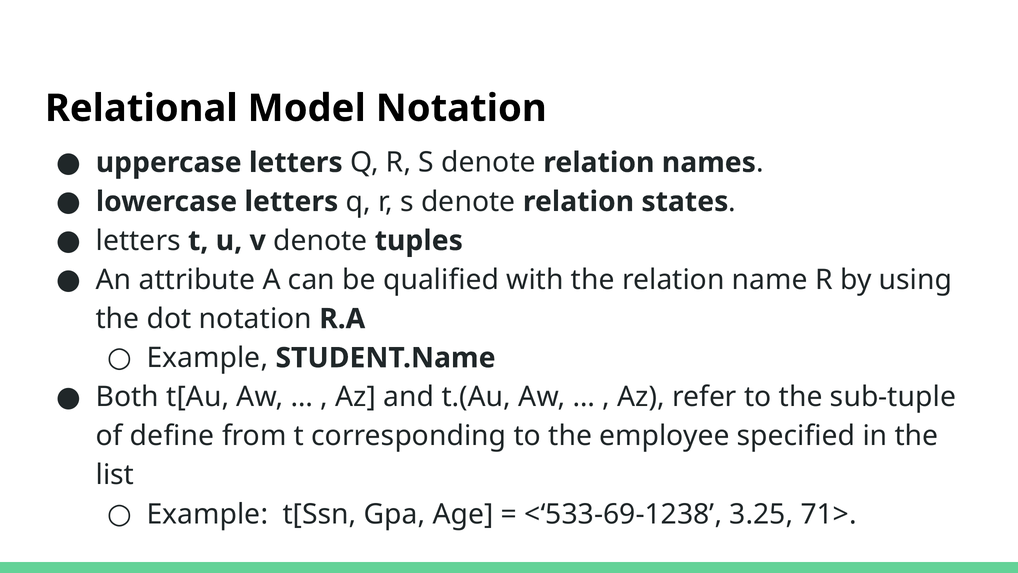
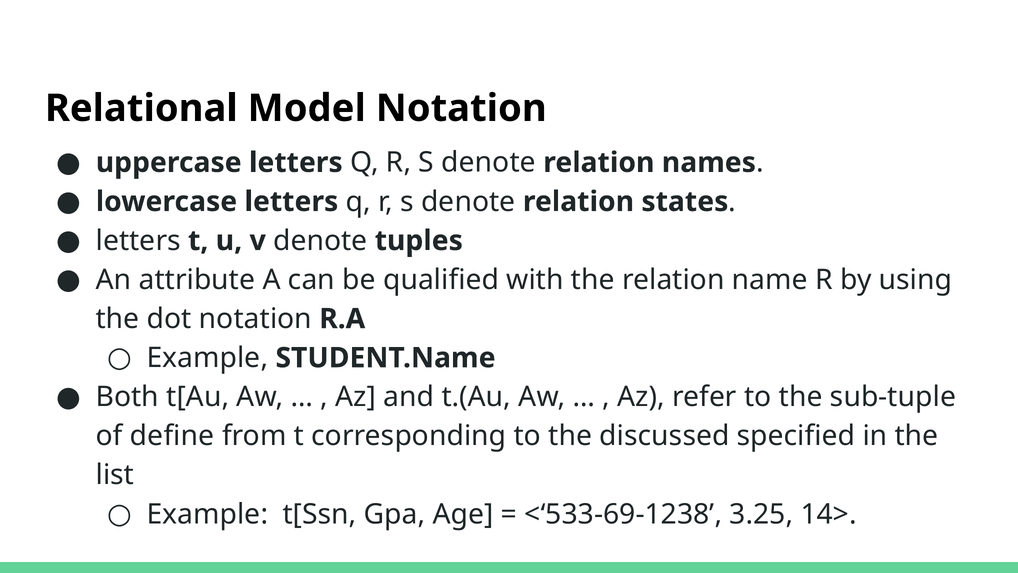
employee: employee -> discussed (664, 436)
71>: 71> -> 14> (829, 514)
